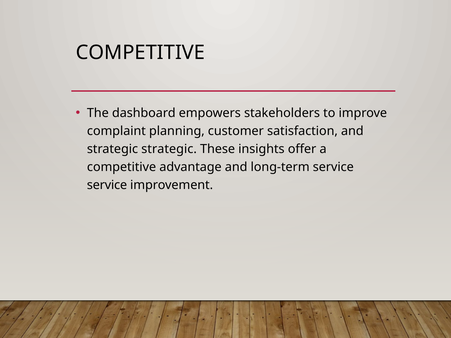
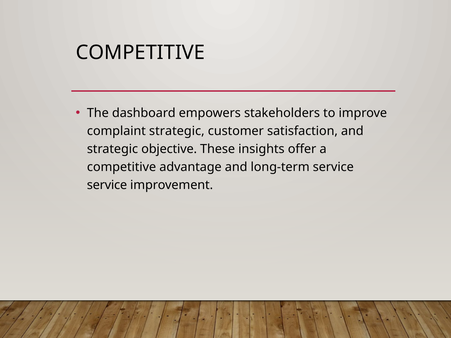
complaint planning: planning -> strategic (177, 131)
strategic strategic: strategic -> objective (169, 149)
